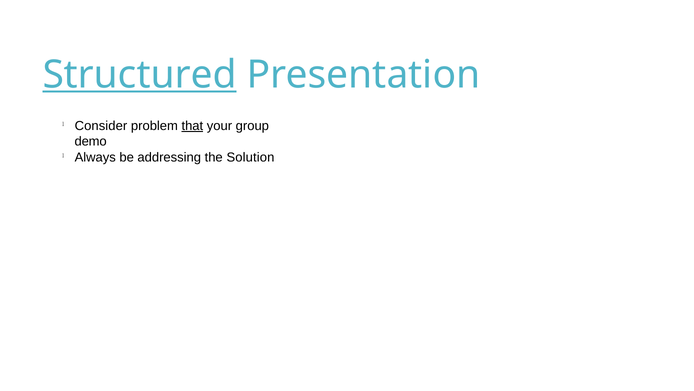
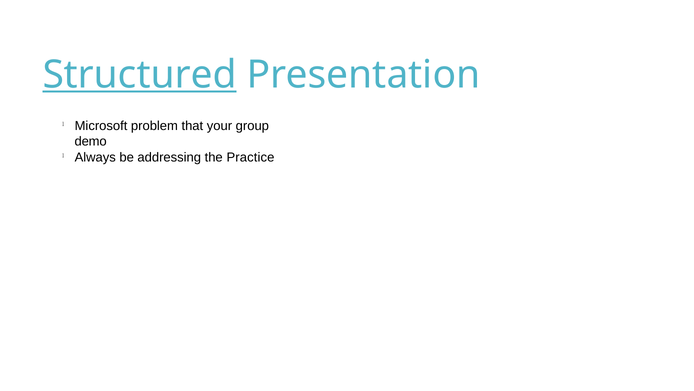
Consider: Consider -> Microsoft (101, 126)
that underline: present -> none (192, 126)
Solution: Solution -> Practice (251, 157)
